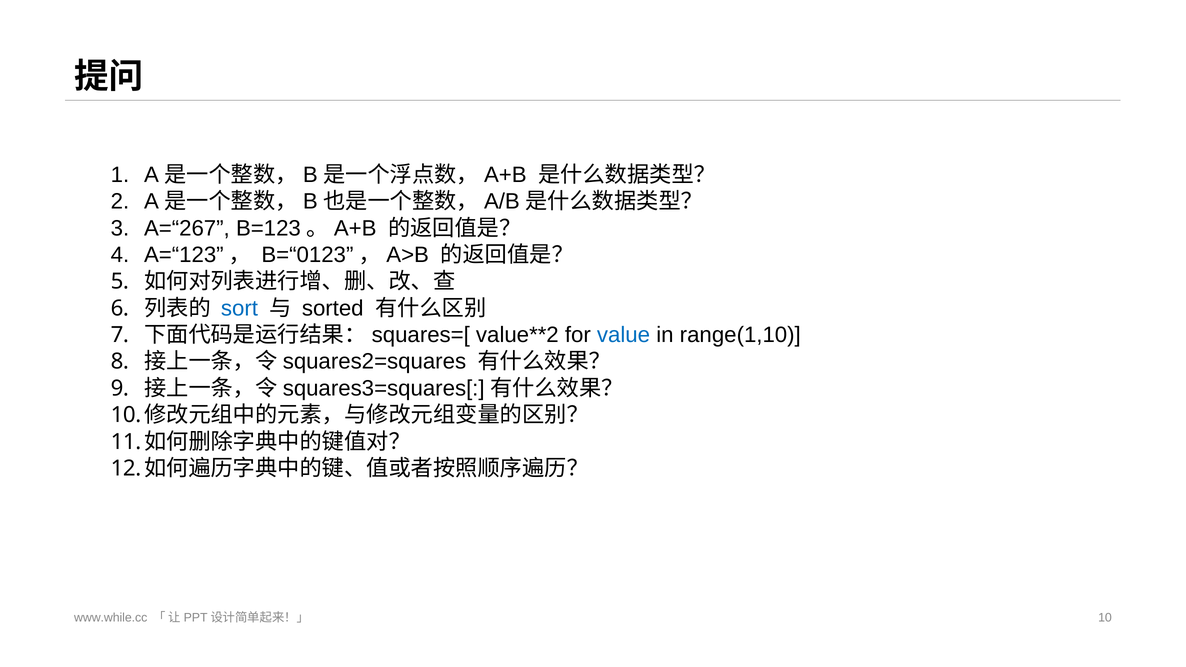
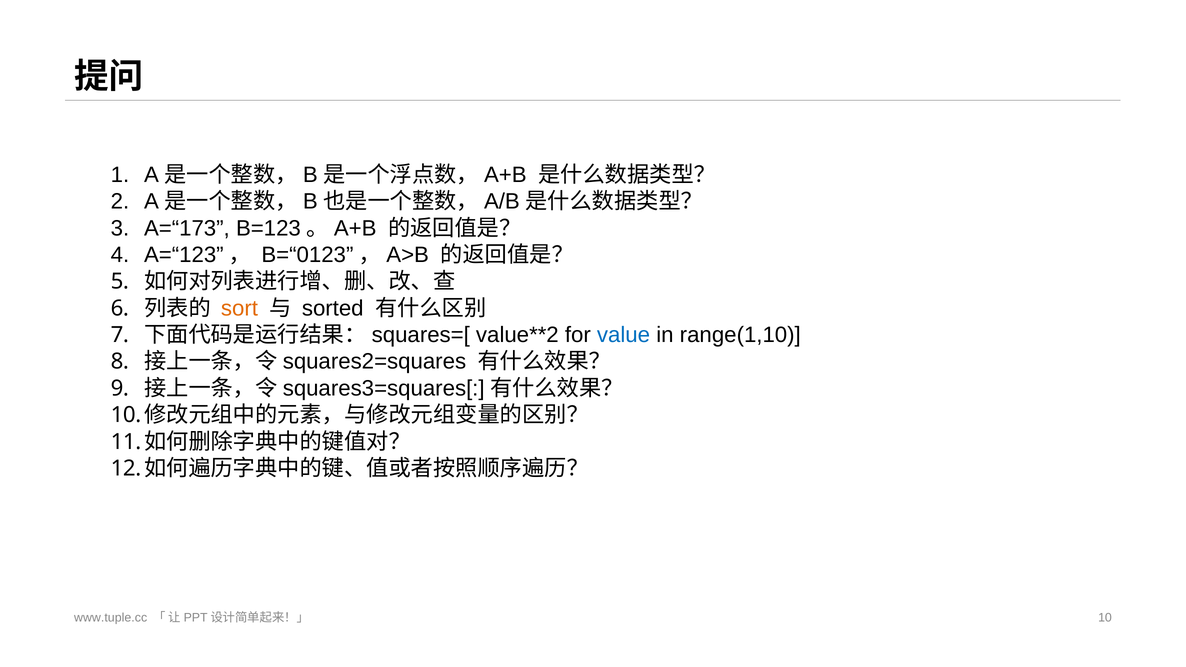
A=“267: A=“267 -> A=“173 (187, 228)
sort colour: blue -> orange (239, 308)
www.while.cc: www.while.cc -> www.tuple.cc (111, 618)
